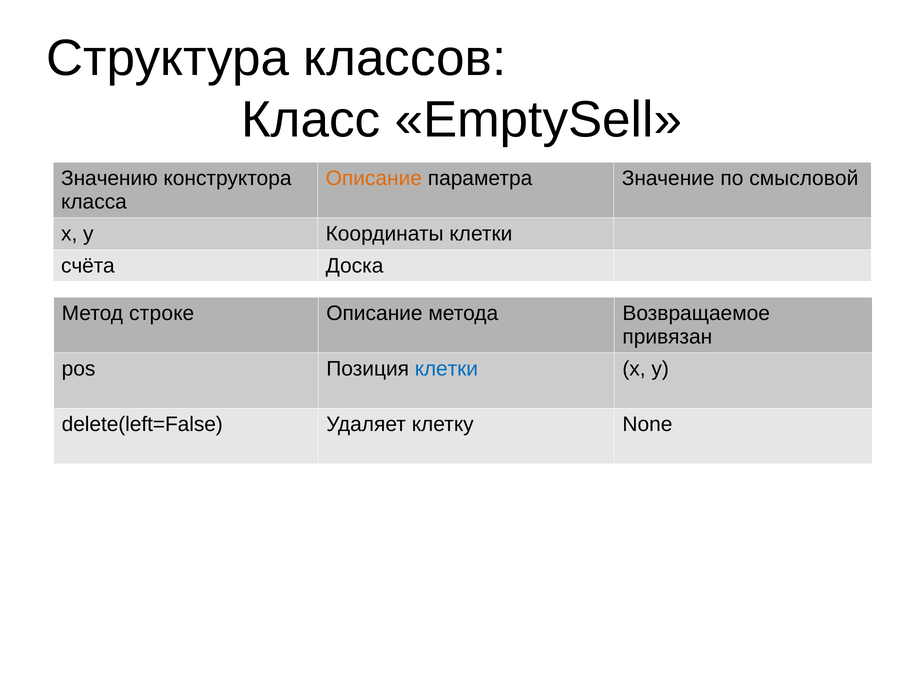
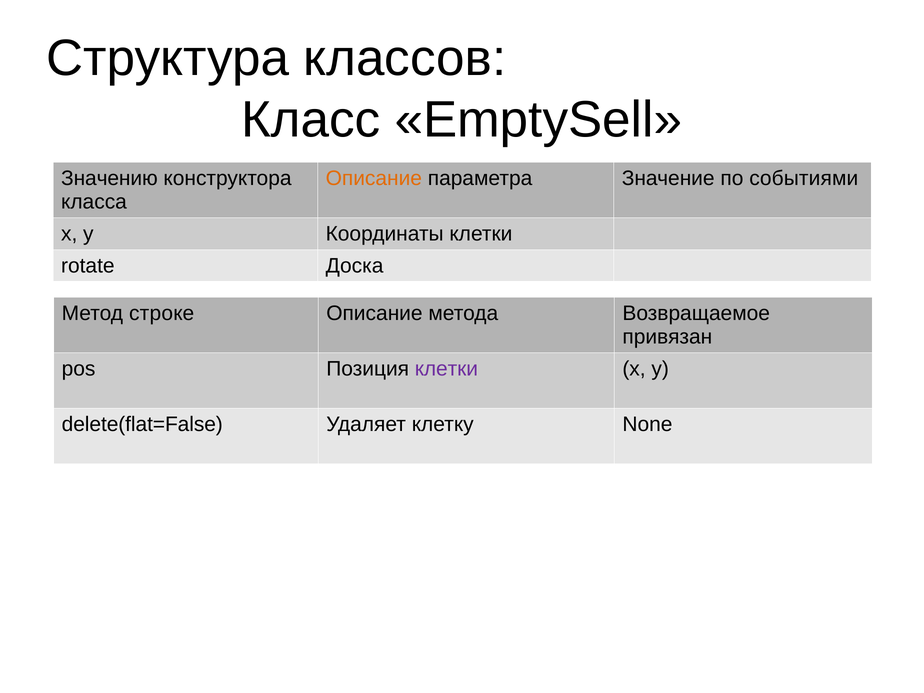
смысловой: смысловой -> событиями (804, 178)
счёта: счёта -> rotate (88, 266)
клетки colour: blue -> purple (446, 369)
delete(left=False: delete(left=False -> delete(flat=False (142, 424)
